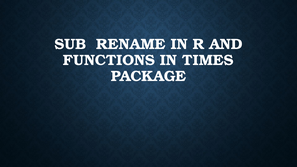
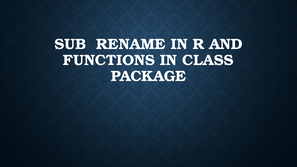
TIMES: TIMES -> CLASS (208, 60)
